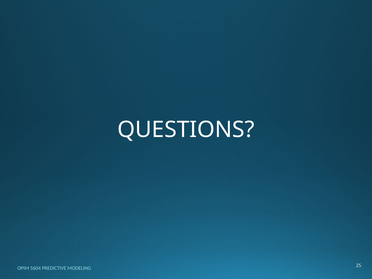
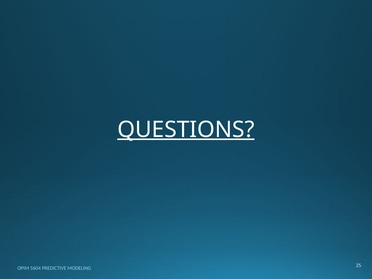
QUESTIONS underline: none -> present (186, 130)
